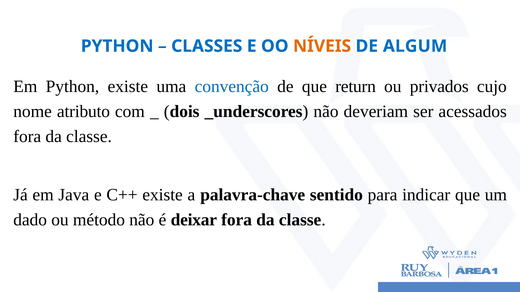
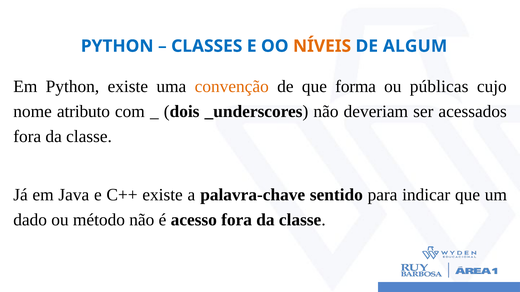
convenção colour: blue -> orange (232, 87)
return: return -> forma (356, 87)
privados: privados -> públicas (439, 87)
deixar: deixar -> acesso (194, 220)
